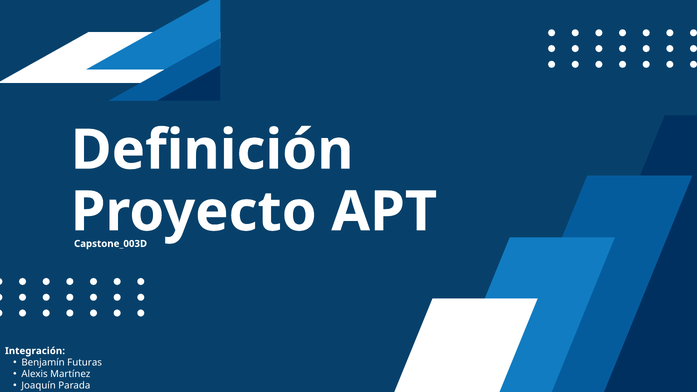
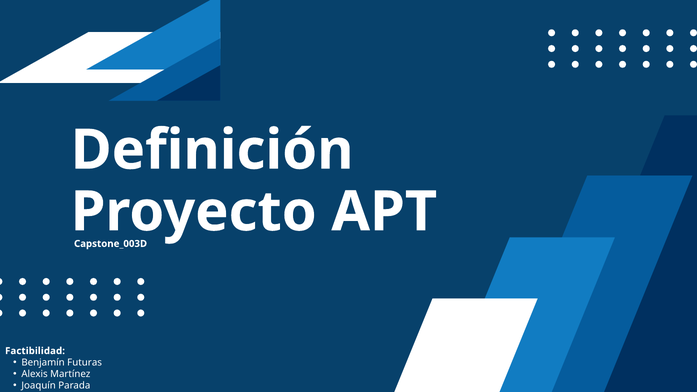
Integración: Integración -> Factibilidad (35, 351)
